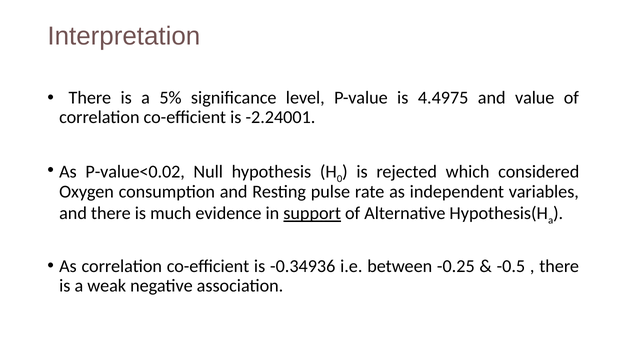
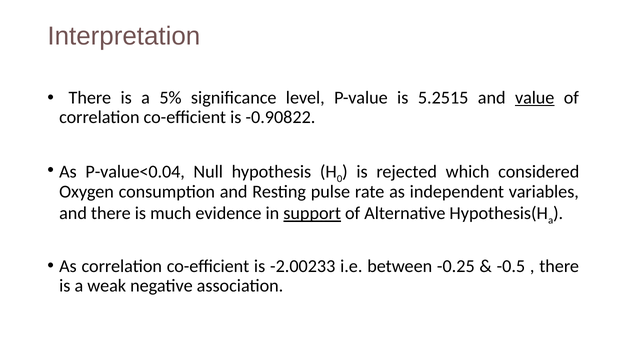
4.4975: 4.4975 -> 5.2515 (443, 98)
value underline: none -> present (535, 98)
-2.24001: -2.24001 -> -0.90822 (280, 118)
P-value<0.02: P-value<0.02 -> P-value<0.04 (135, 172)
-0.34936: -0.34936 -> -2.00233 (303, 266)
